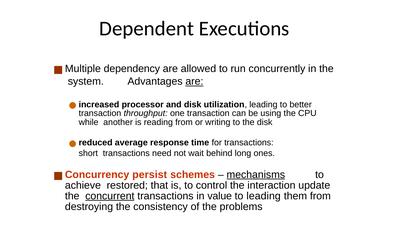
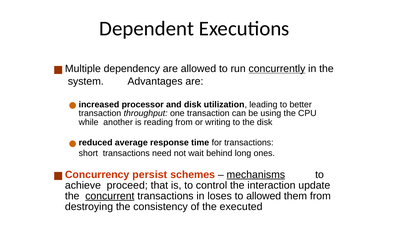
concurrently underline: none -> present (277, 69)
are underline: present -> none (194, 81)
restored: restored -> proceed (127, 185)
value: value -> loses (220, 196)
to leading: leading -> allowed (264, 196)
problems: problems -> executed (241, 206)
